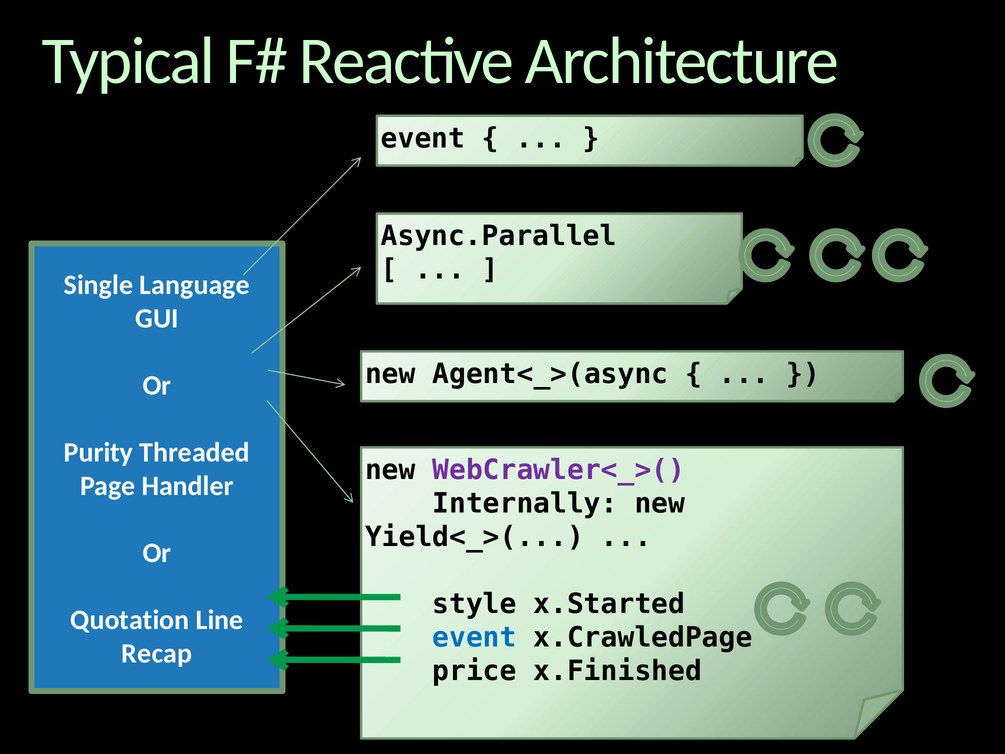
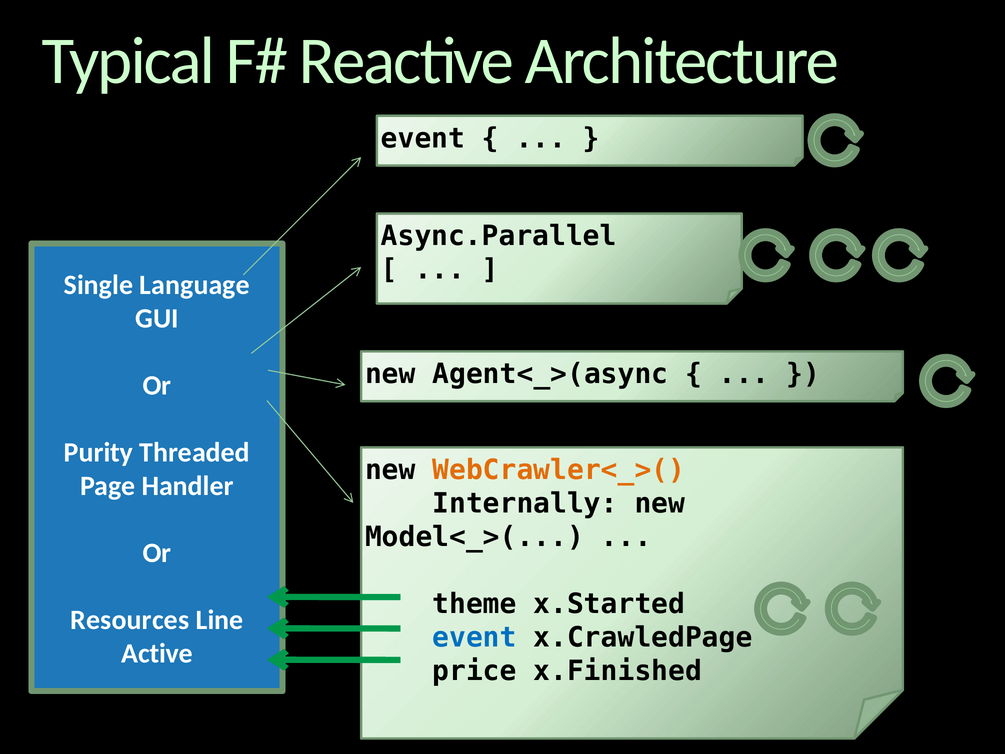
WebCrawler<_>( colour: purple -> orange (559, 470)
Yield<_>(: Yield<_>( -> Model<_>( (475, 537)
style: style -> theme (475, 604)
Quotation: Quotation -> Resources (130, 620)
Recap: Recap -> Active (157, 653)
